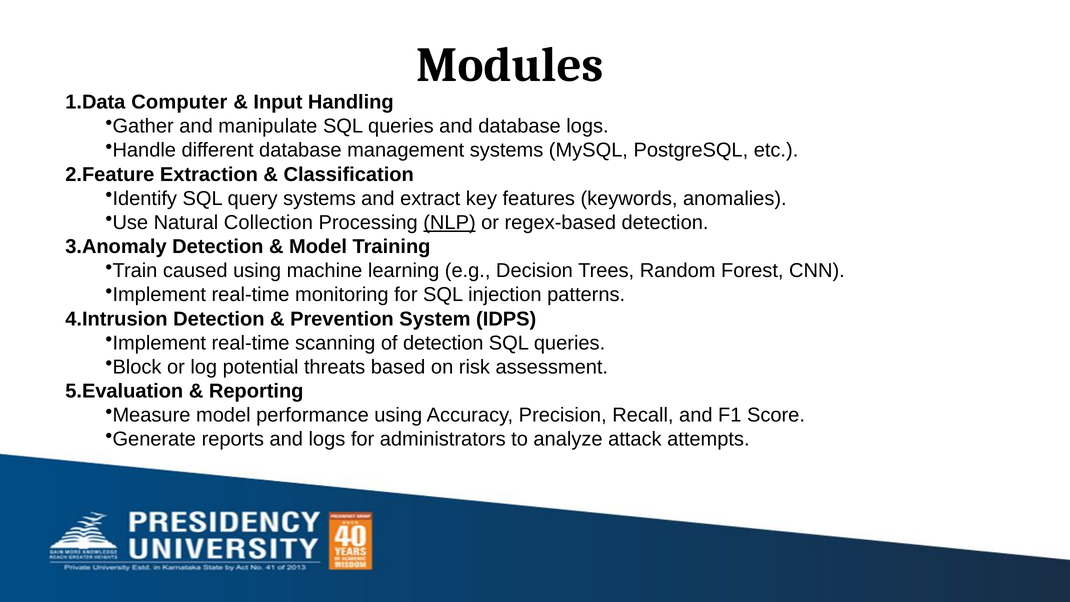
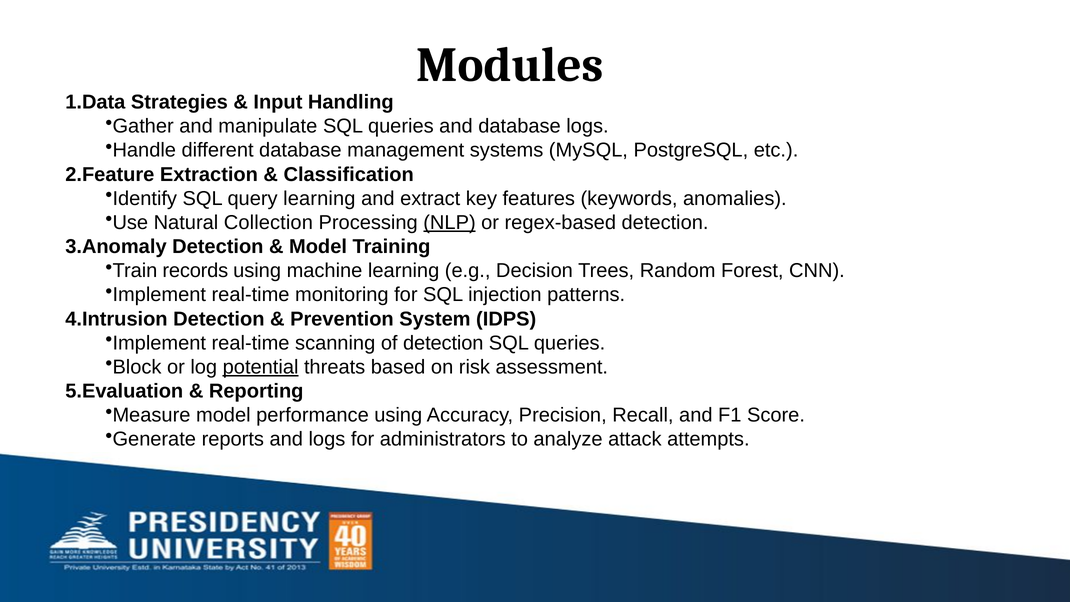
Computer: Computer -> Strategies (179, 102)
query systems: systems -> learning (319, 198)
caused: caused -> records (195, 271)
potential underline: none -> present (261, 367)
